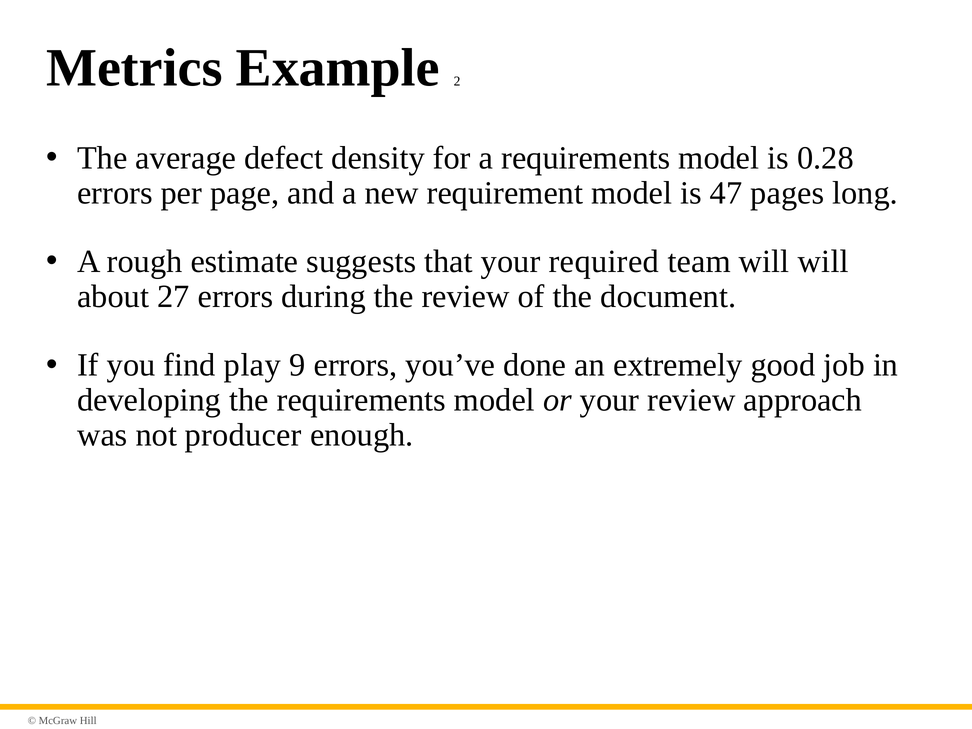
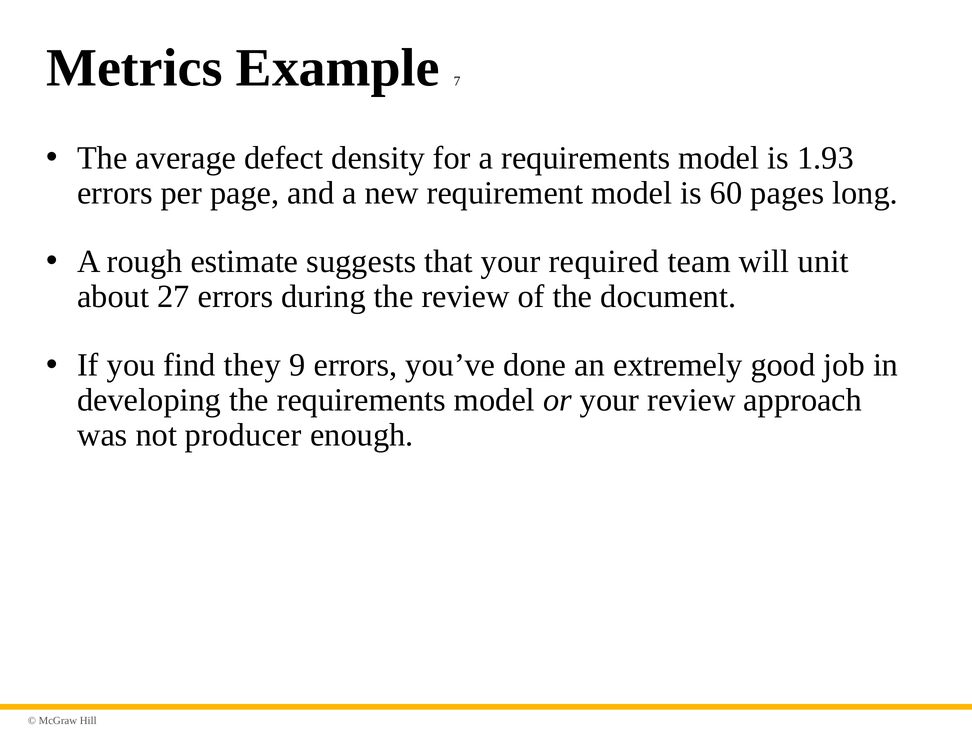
2: 2 -> 7 (457, 81)
0.28: 0.28 -> 1.93 (825, 158)
47: 47 -> 60 (726, 193)
will will: will -> unit (823, 262)
play: play -> they (252, 365)
